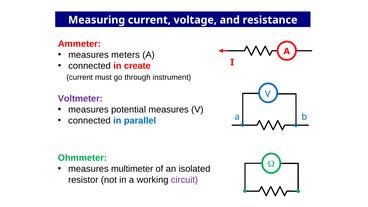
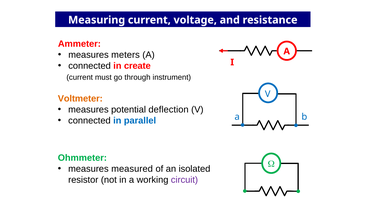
Voltmeter colour: purple -> orange (80, 99)
potential measures: measures -> deflection (169, 110)
multimeter: multimeter -> measured (132, 169)
